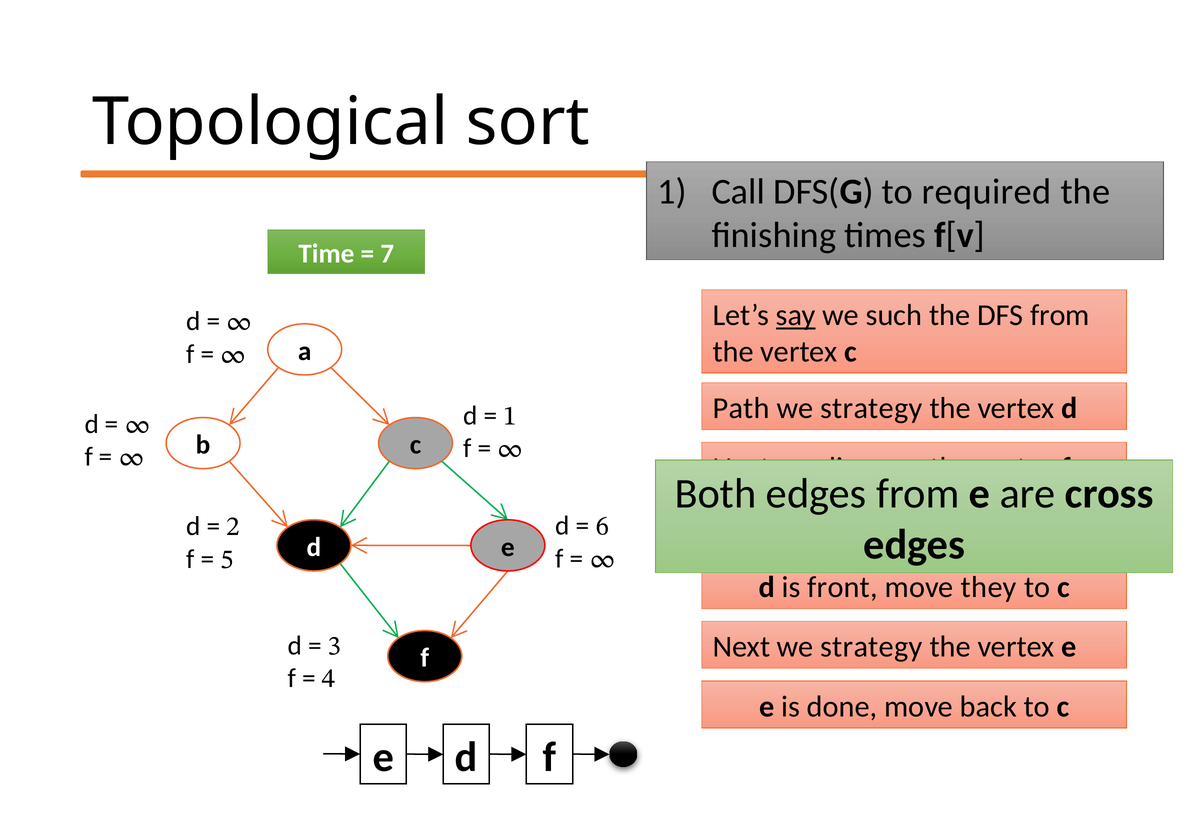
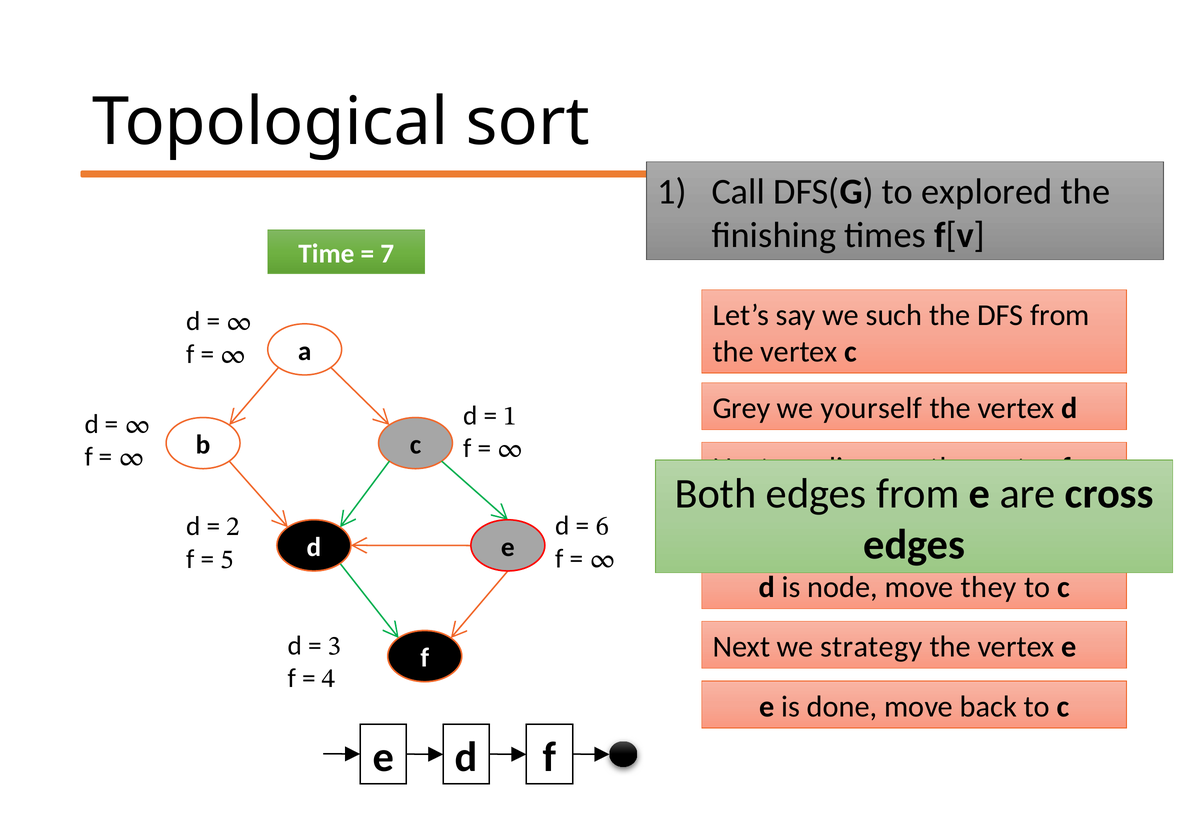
required: required -> explored (987, 192)
say underline: present -> none (796, 315)
Path: Path -> Grey (741, 409)
strategy: strategy -> yourself (871, 409)
front: front -> node (843, 587)
